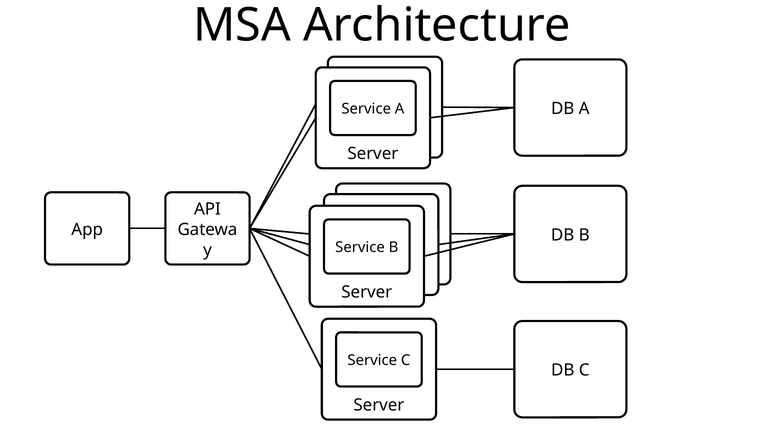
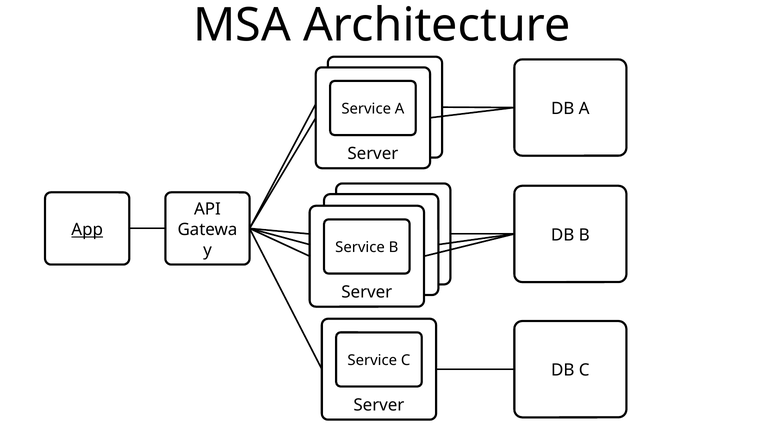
App underline: none -> present (87, 229)
